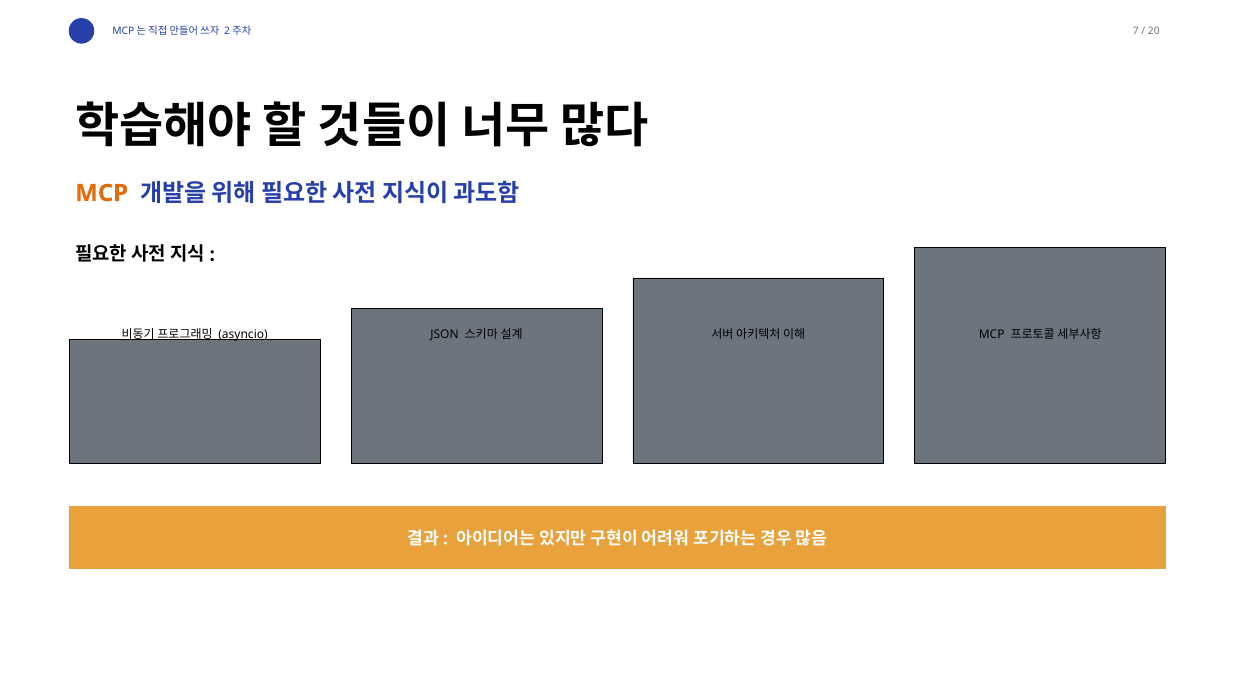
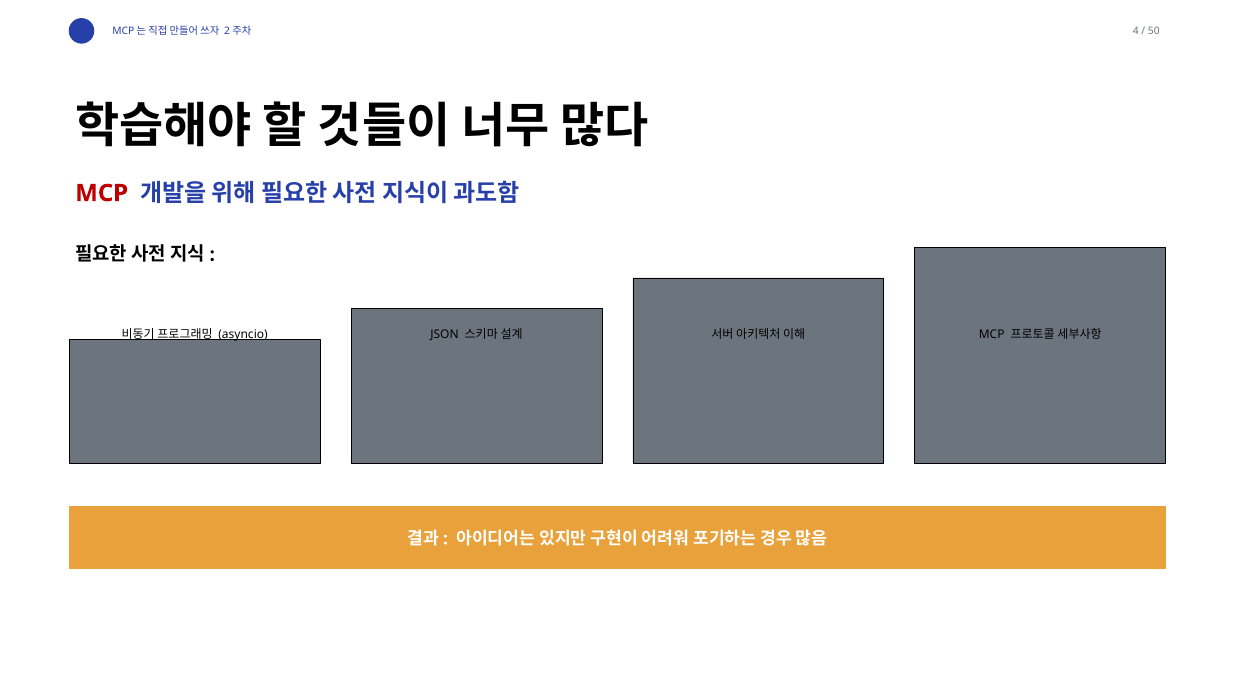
7: 7 -> 4 (1136, 32)
20: 20 -> 50 (1154, 32)
MCP colour: orange -> red (102, 193)
